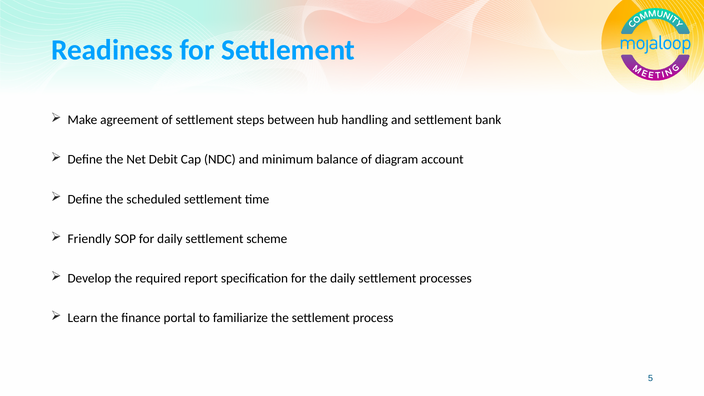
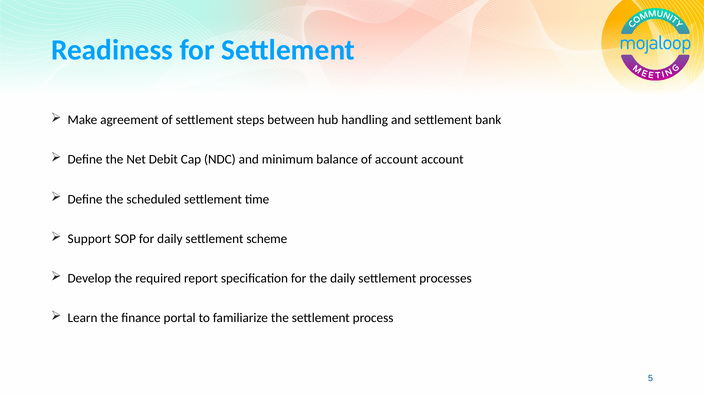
of diagram: diagram -> account (396, 160)
Friendly: Friendly -> Support (89, 239)
